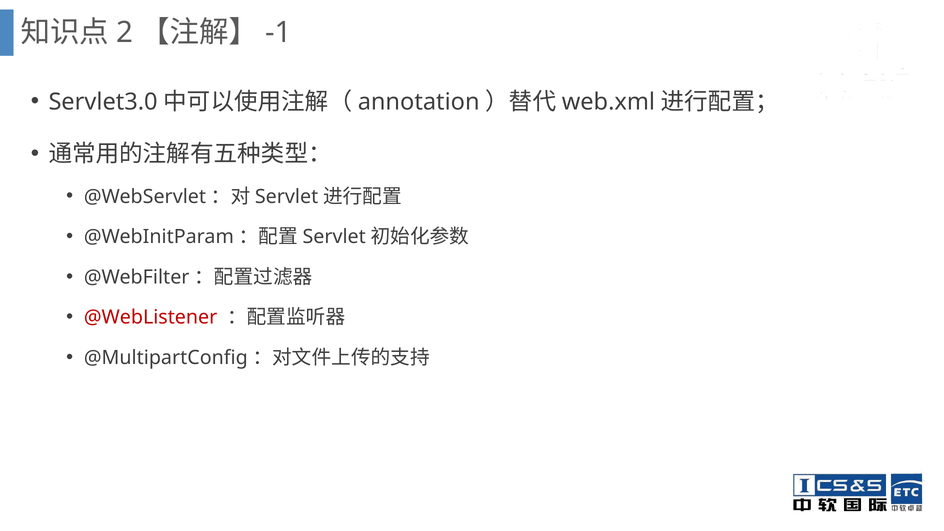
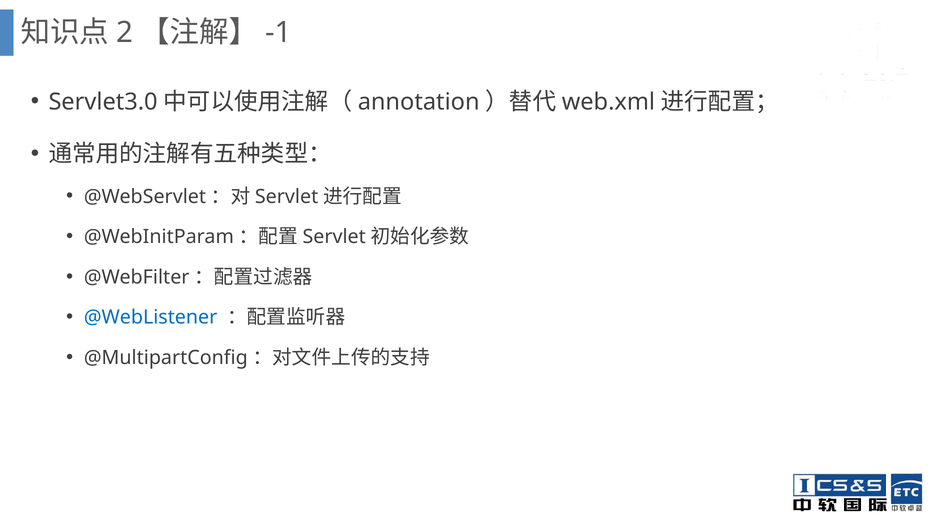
@WebListener colour: red -> blue (151, 317)
